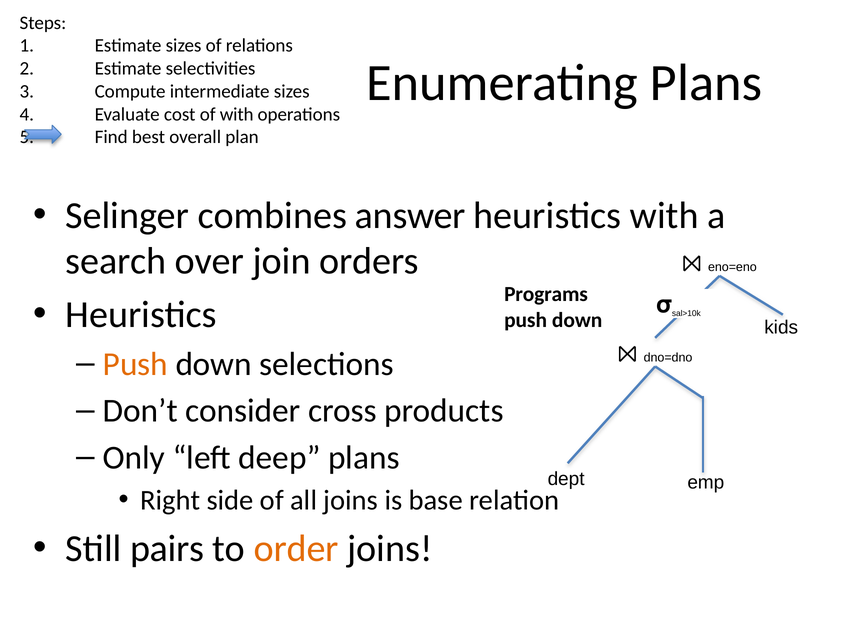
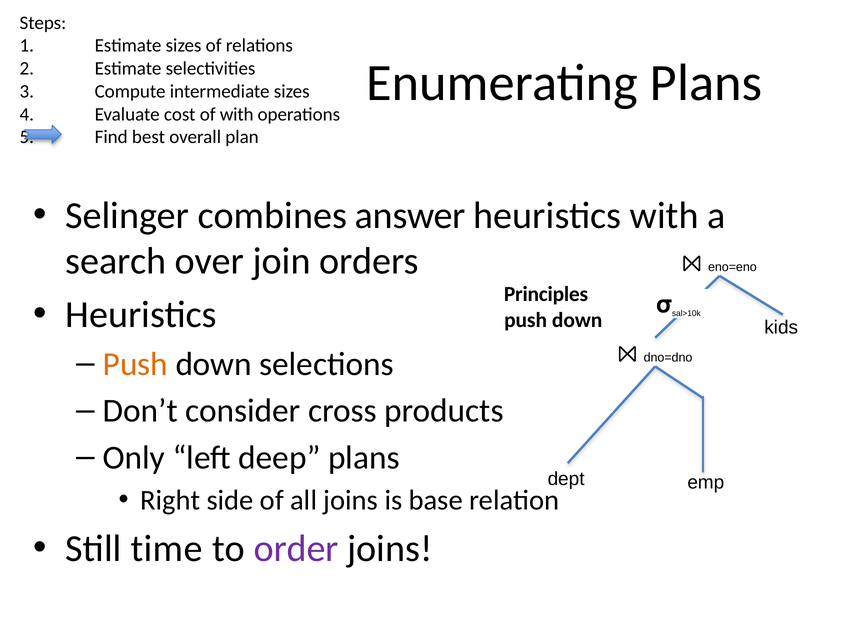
Programs: Programs -> Principles (546, 294)
pairs: pairs -> time (167, 548)
order colour: orange -> purple (296, 548)
